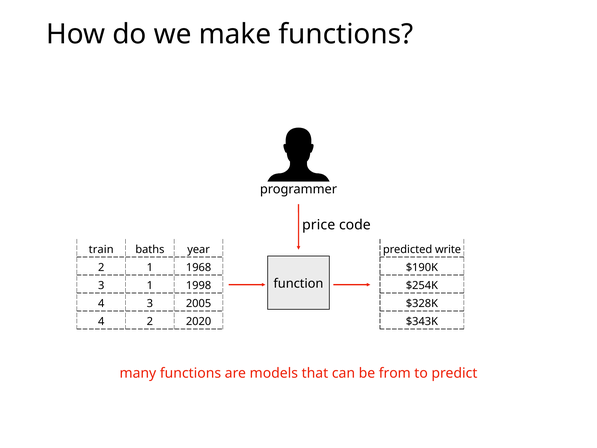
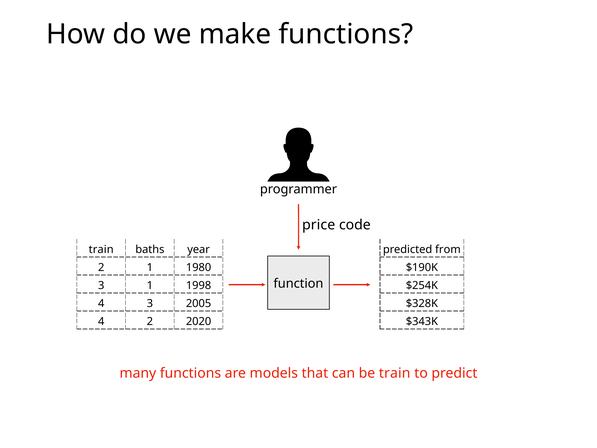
write: write -> from (448, 249)
1968: 1968 -> 1980 (199, 267)
be from: from -> train (395, 373)
